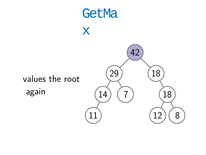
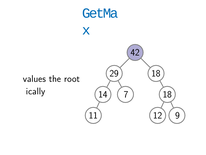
again: again -> ically (36, 91)
8: 8 -> 9 (177, 115)
